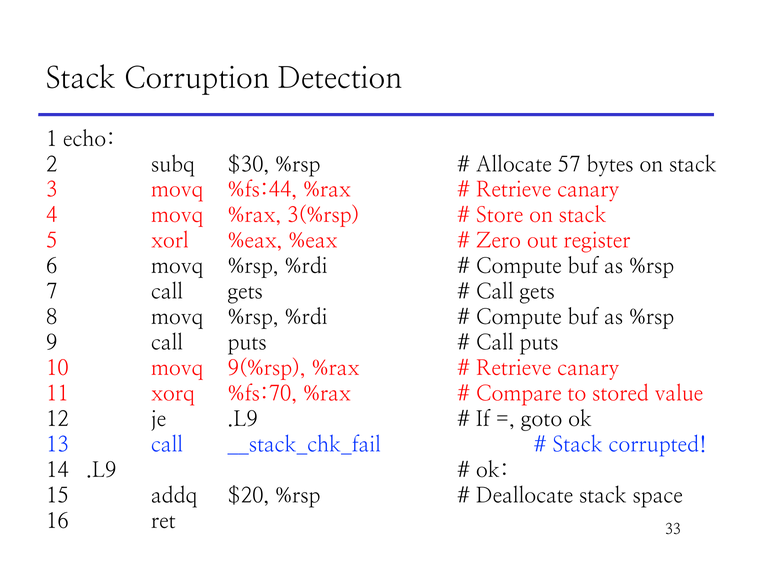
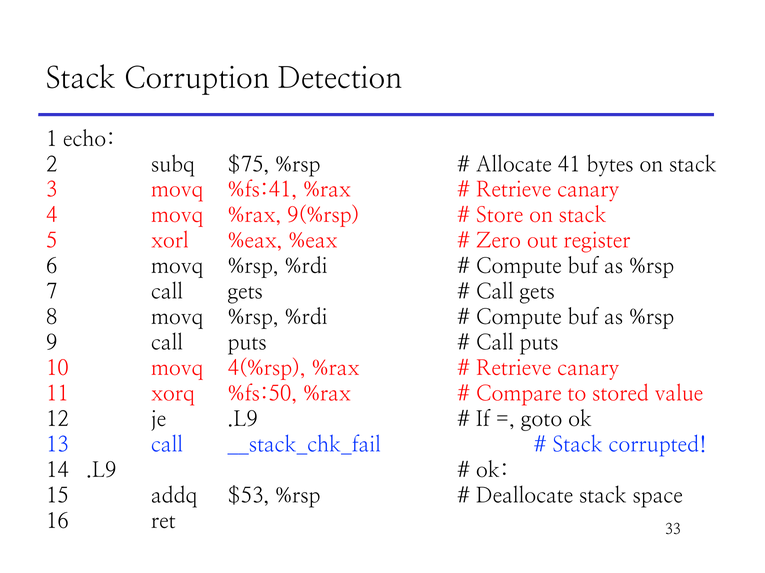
$30: $30 -> $75 (248, 165)
57: 57 -> 41 (569, 165)
%fs:44: %fs:44 -> %fs:41 (262, 190)
3(%rsp: 3(%rsp -> 9(%rsp (323, 216)
9(%rsp: 9(%rsp -> 4(%rsp (267, 369)
%fs:70: %fs:70 -> %fs:50 (262, 394)
$20: $20 -> $53 (248, 496)
